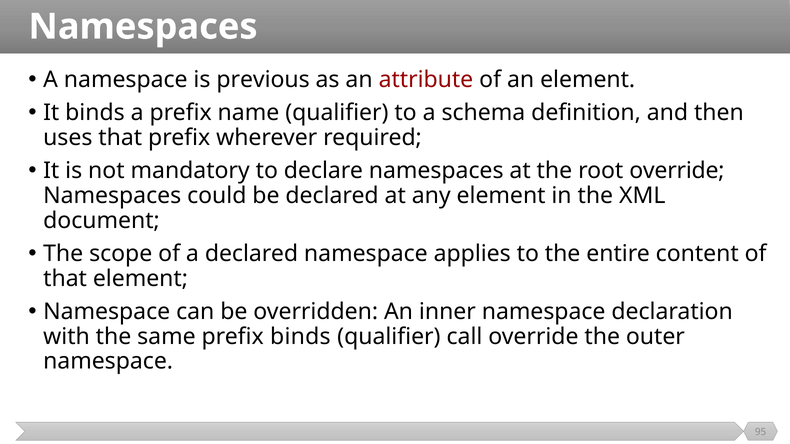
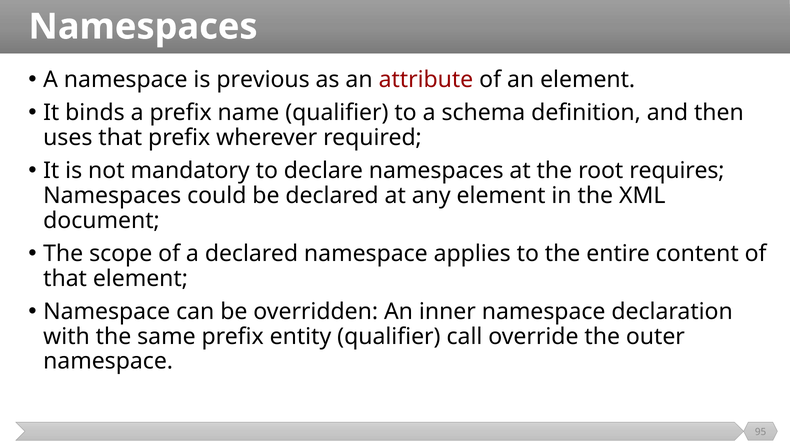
root override: override -> requires (677, 171)
prefix binds: binds -> entity (300, 337)
